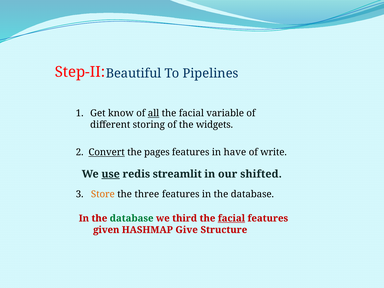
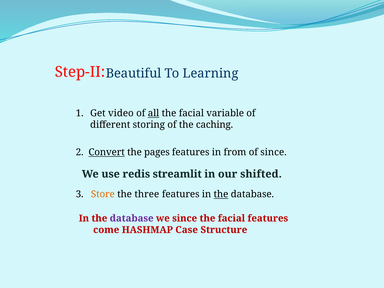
Pipelines: Pipelines -> Learning (210, 73)
know: know -> video (121, 113)
widgets: widgets -> caching (214, 125)
have: have -> from (235, 152)
of write: write -> since (273, 152)
use underline: present -> none (111, 174)
the underline: none -> present (221, 194)
database colour: green -> purple (132, 218)
we third: third -> since (185, 218)
facial underline: present -> none (231, 218)
given: given -> come (106, 230)
Give: Give -> Case (187, 230)
